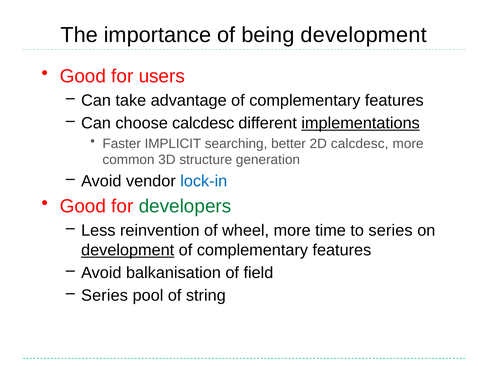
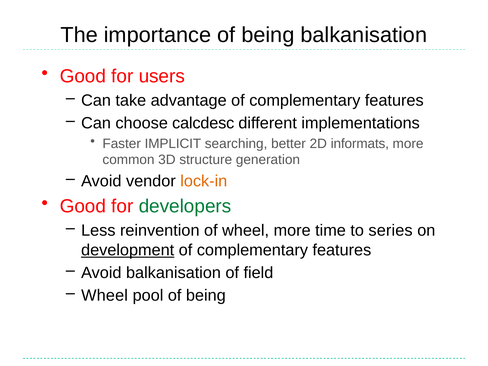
being development: development -> balkanisation (364, 35)
implementations underline: present -> none (361, 123)
2D calcdesc: calcdesc -> informats (360, 144)
lock-in colour: blue -> orange (204, 181)
Series: Series -> Wheel (105, 296)
pool of string: string -> being (206, 296)
